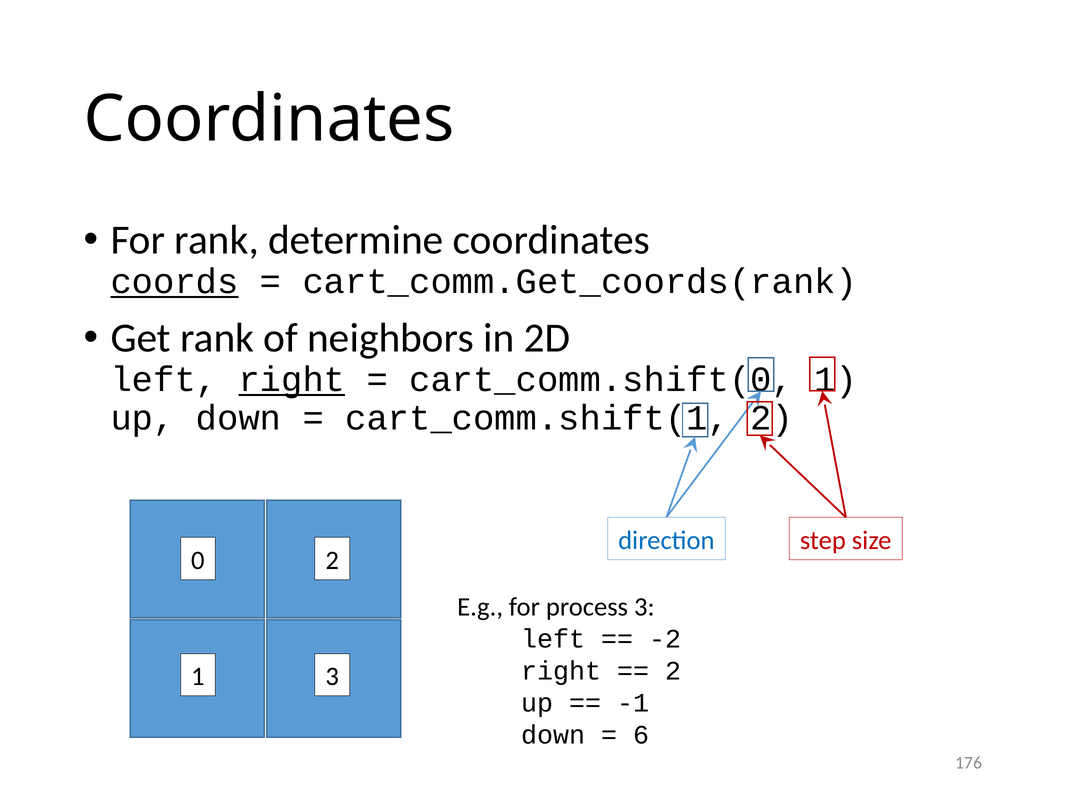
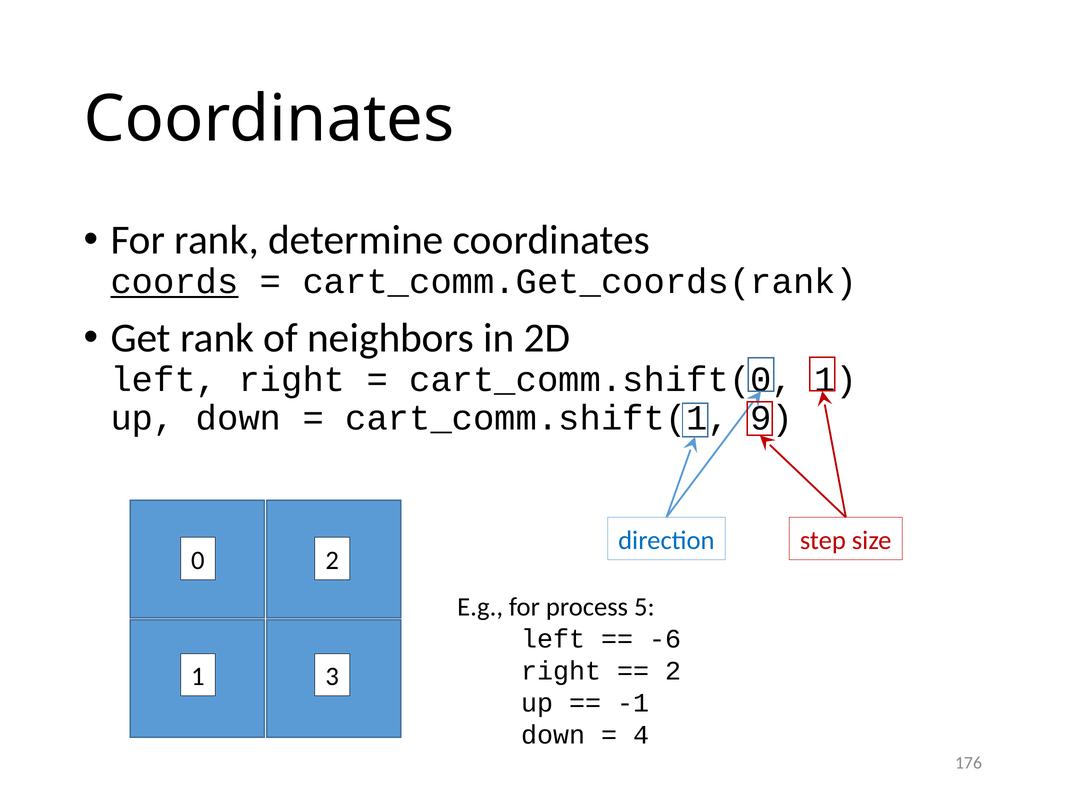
right underline: present -> none (292, 380)
cart_comm.shift(1 2: 2 -> 9 (772, 418)
process 3: 3 -> 5 (644, 607)
-2: -2 -> -6 (665, 639)
6: 6 -> 4 (641, 735)
